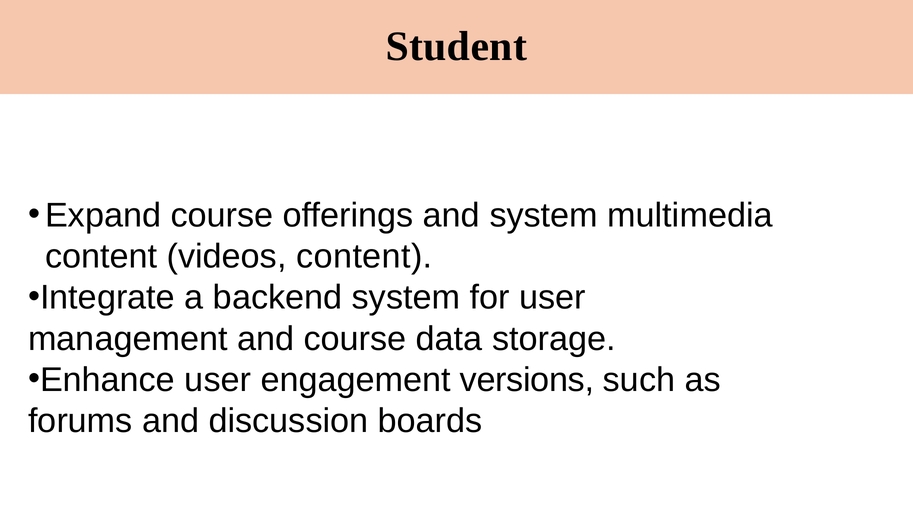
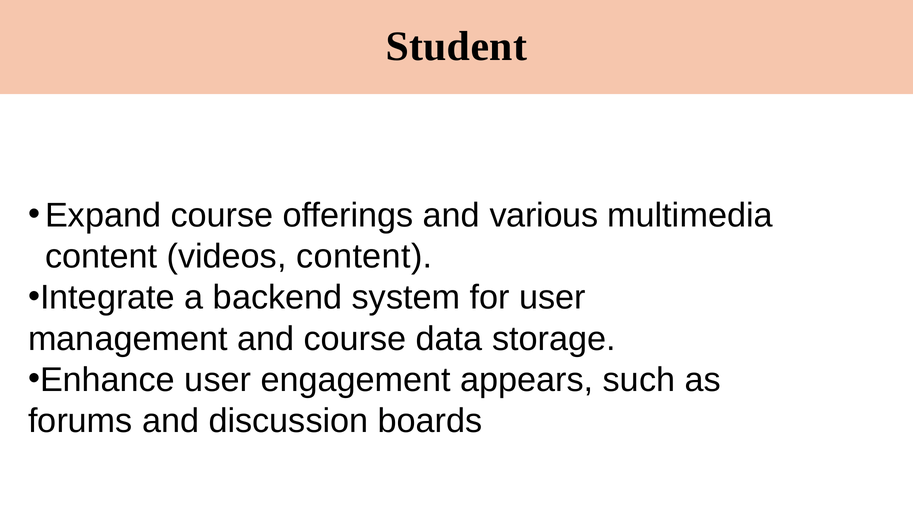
and system: system -> various (544, 215)
versions: versions -> appears (527, 380)
